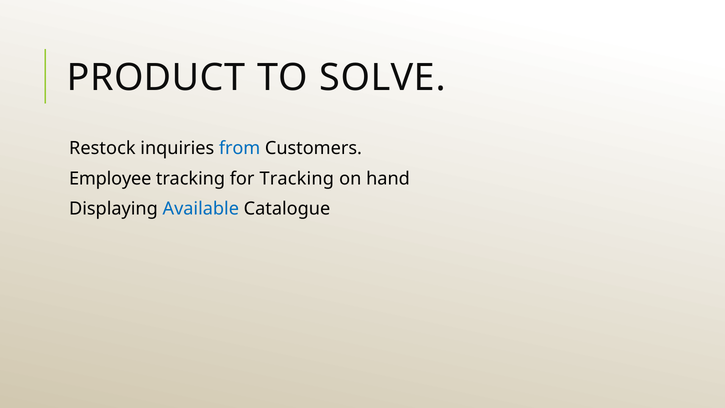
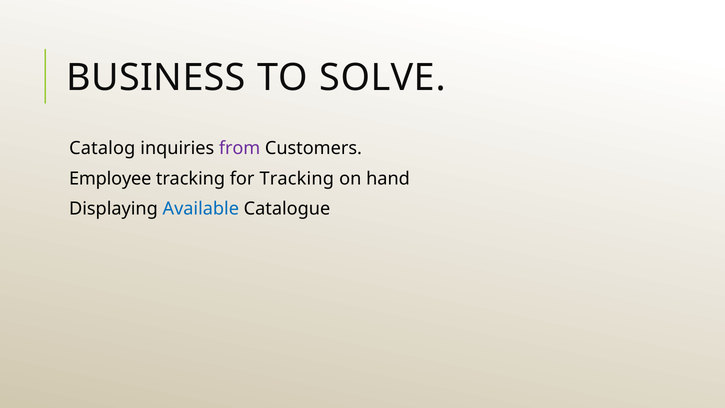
PRODUCT: PRODUCT -> BUSINESS (156, 78)
Restock: Restock -> Catalog (102, 148)
from colour: blue -> purple (240, 148)
